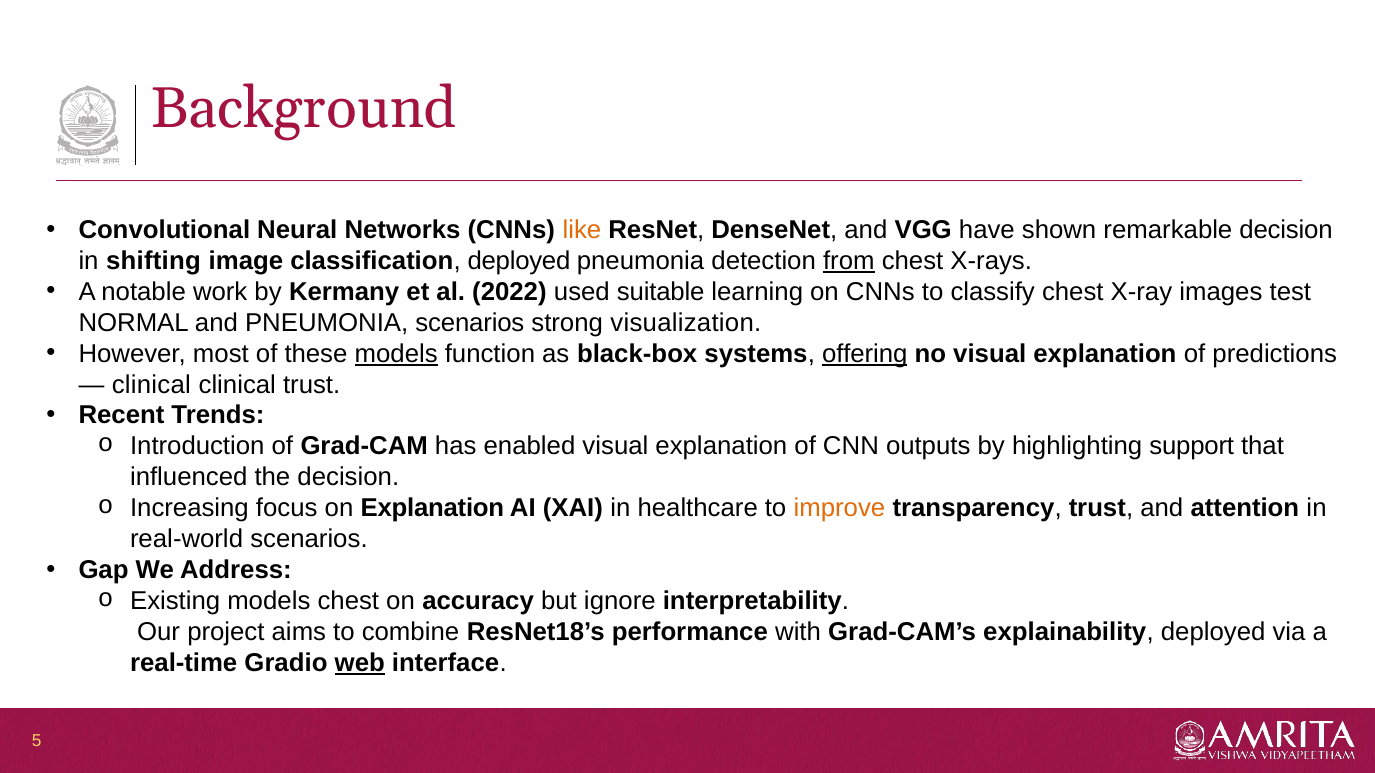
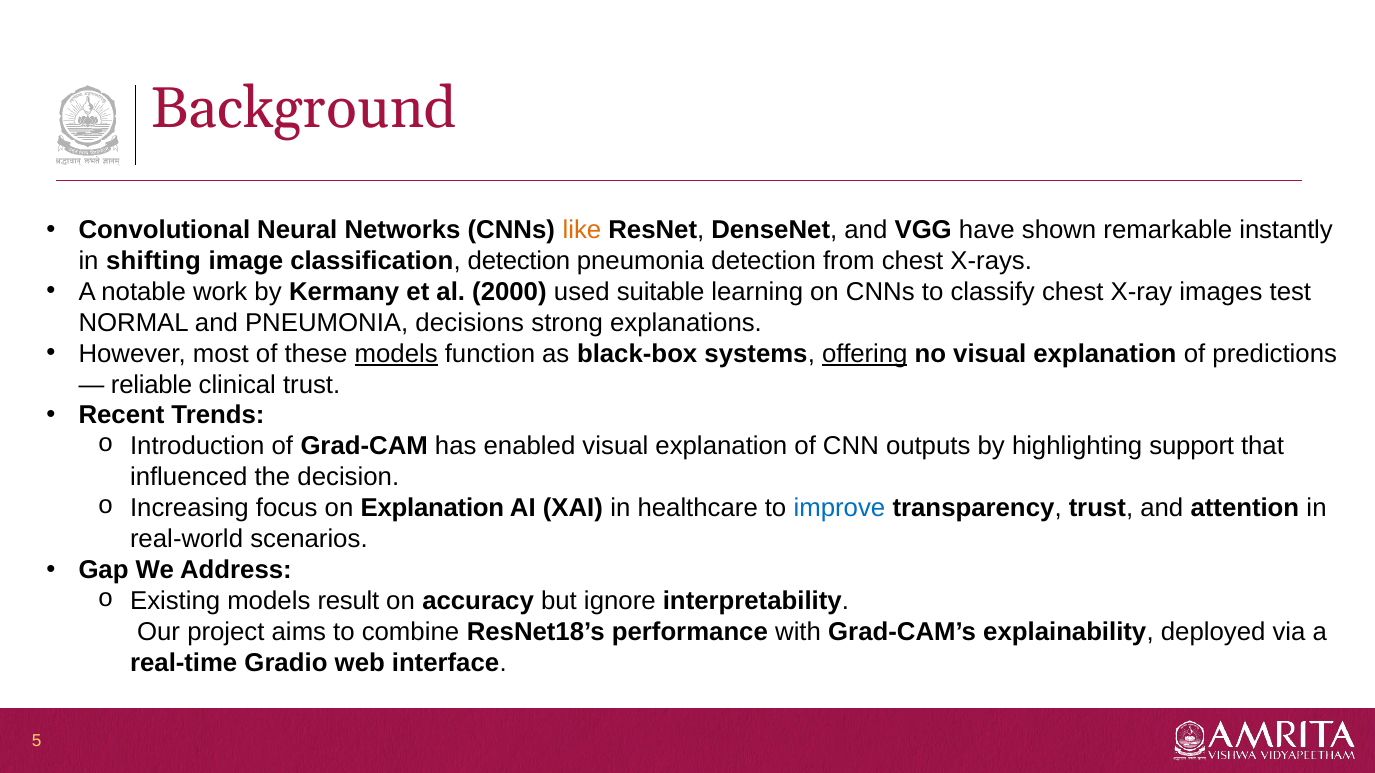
remarkable decision: decision -> instantly (1286, 230)
classification deployed: deployed -> detection (519, 261)
from underline: present -> none (849, 261)
2022: 2022 -> 2000 (509, 292)
PNEUMONIA scenarios: scenarios -> decisions (470, 323)
visualization: visualization -> explanations (686, 323)
clinical: clinical -> reliable (152, 385)
improve colour: orange -> blue (839, 509)
models chest: chest -> result (348, 601)
web underline: present -> none (360, 663)
